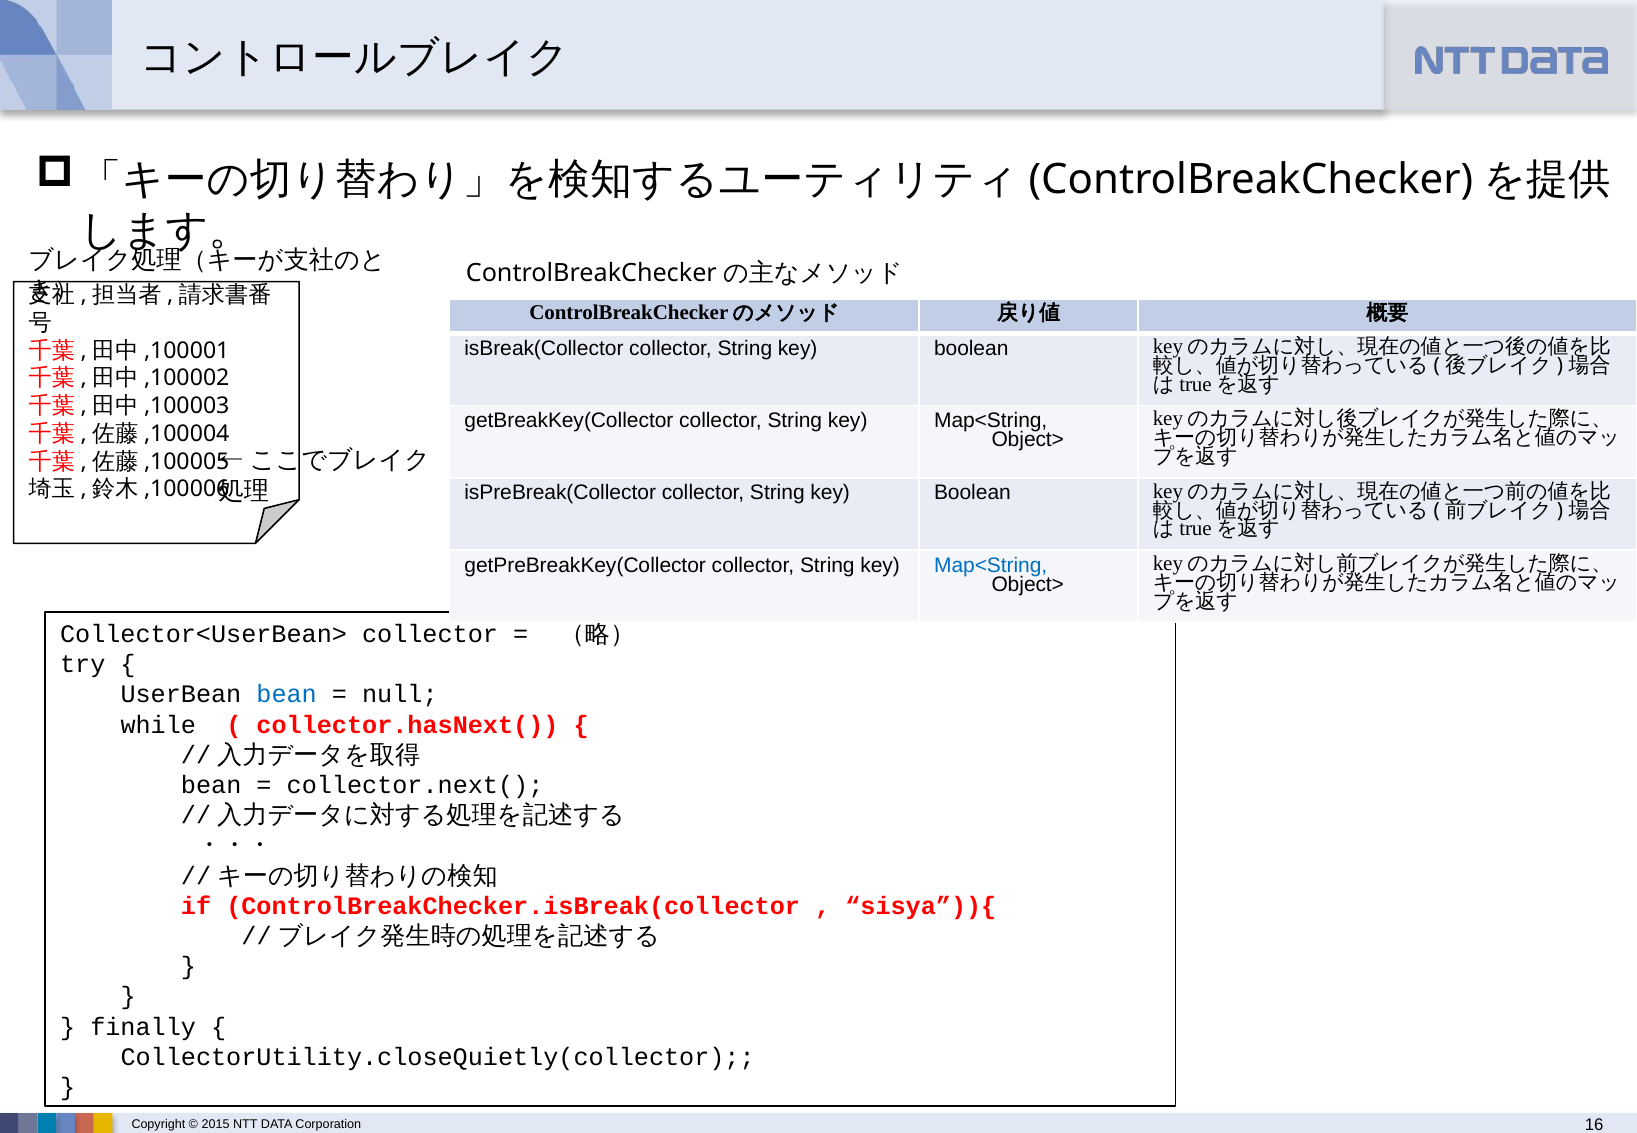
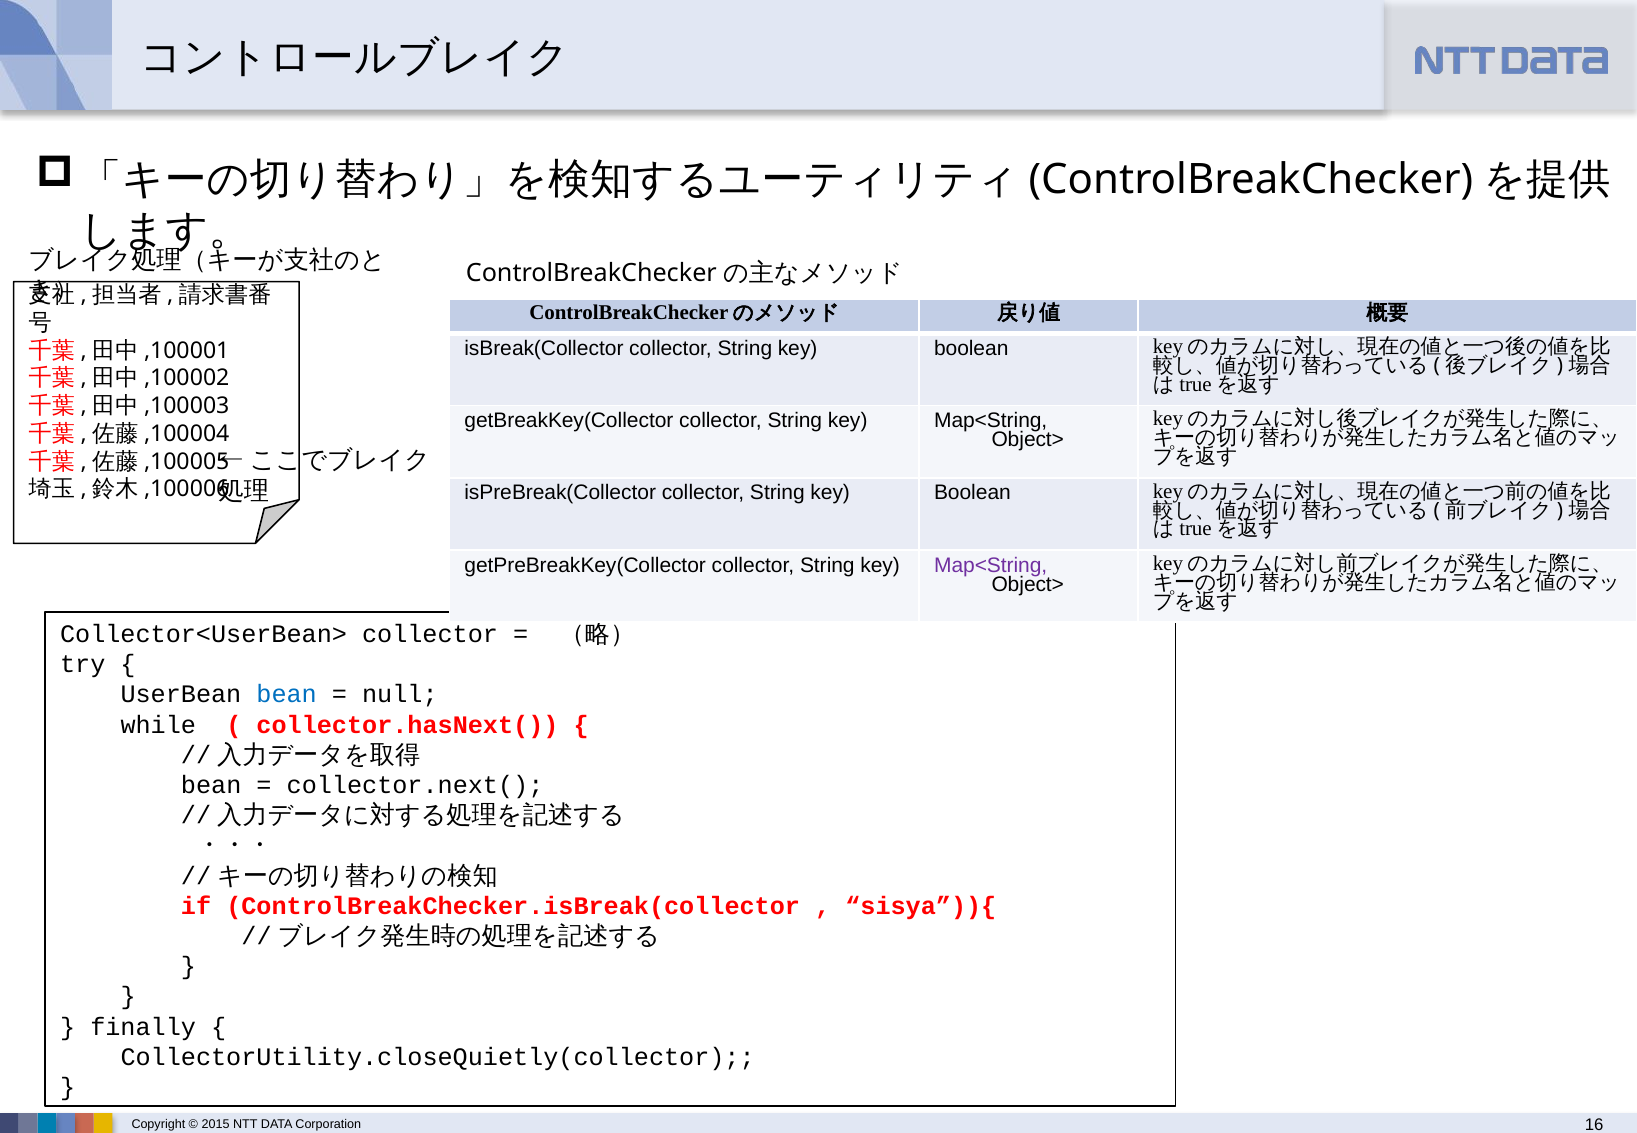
Map<String colour: blue -> purple (991, 565)
